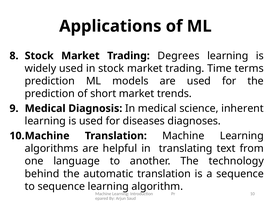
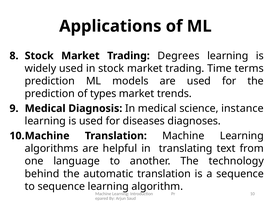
short: short -> types (103, 94)
inherent: inherent -> instance (242, 109)
